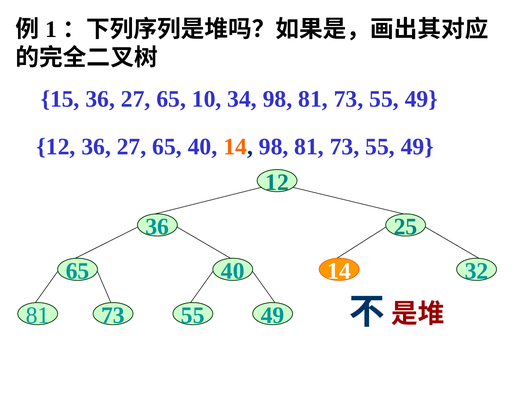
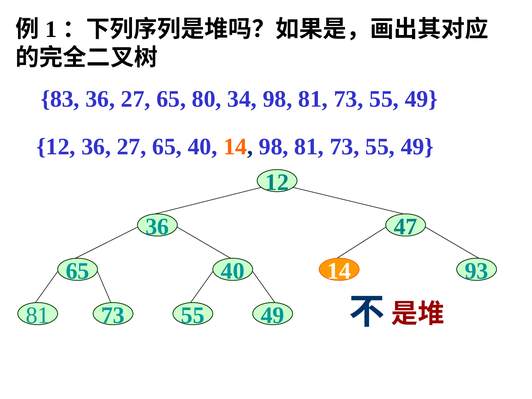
15: 15 -> 83 (60, 99)
10: 10 -> 80 (207, 99)
25: 25 -> 47 (406, 227)
32: 32 -> 93 (477, 271)
